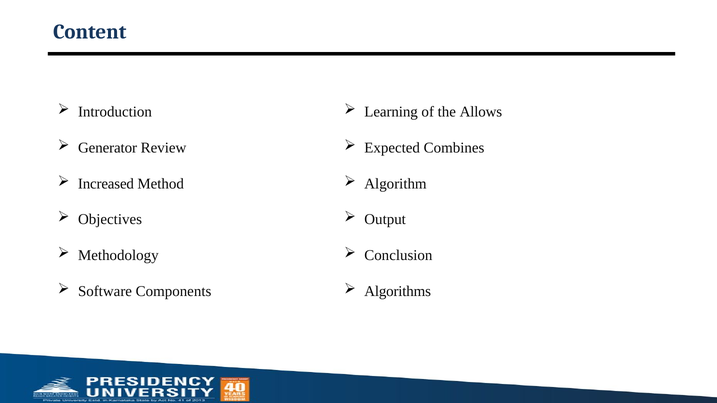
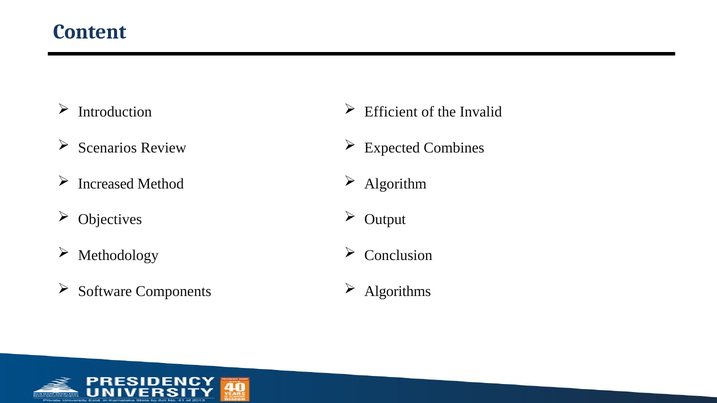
Learning: Learning -> Efficient (391, 112)
Allows: Allows -> Invalid (481, 112)
Generator: Generator -> Scenarios (107, 148)
